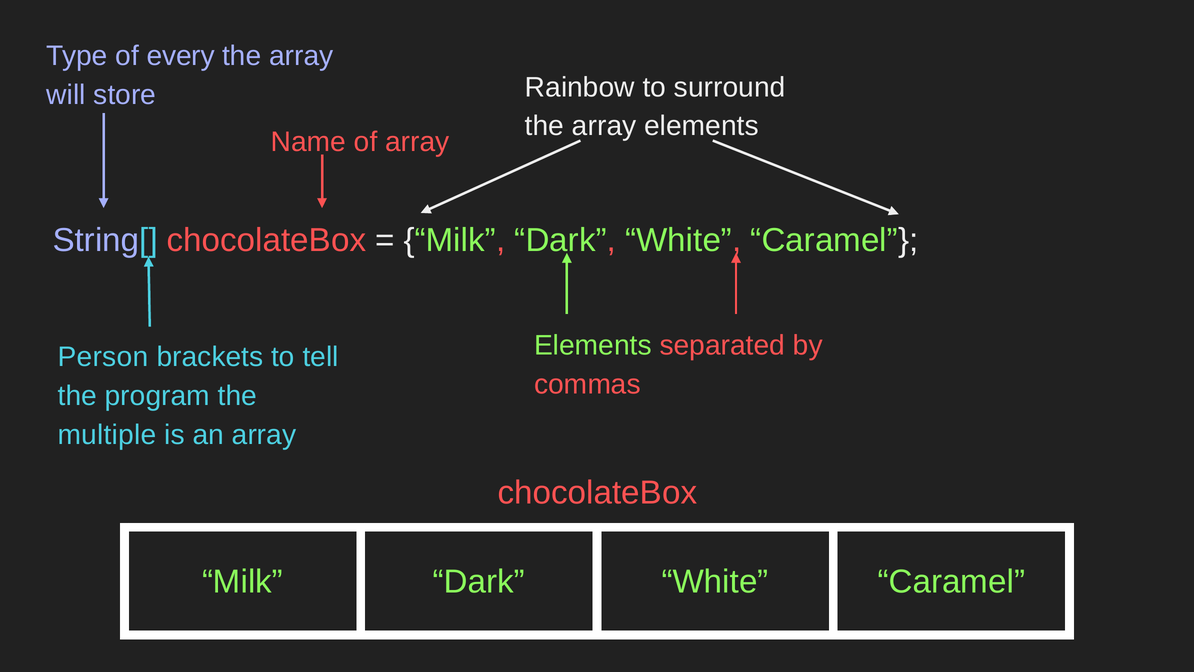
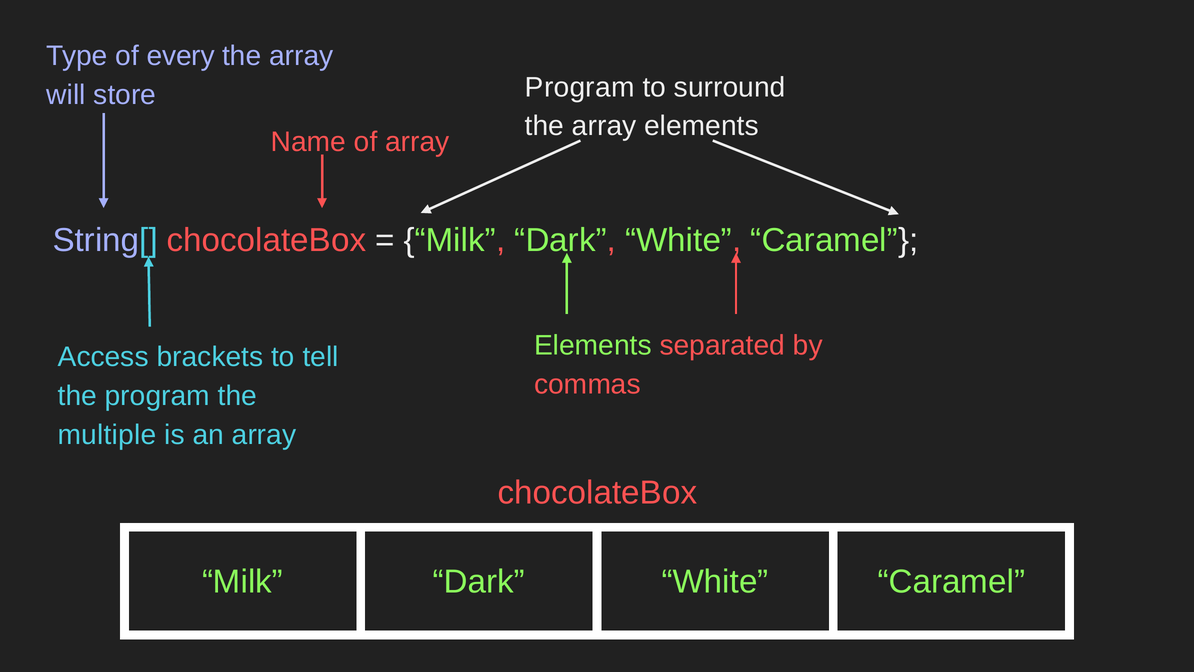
Rainbow: Rainbow -> Program (580, 87)
Person: Person -> Access (103, 357)
